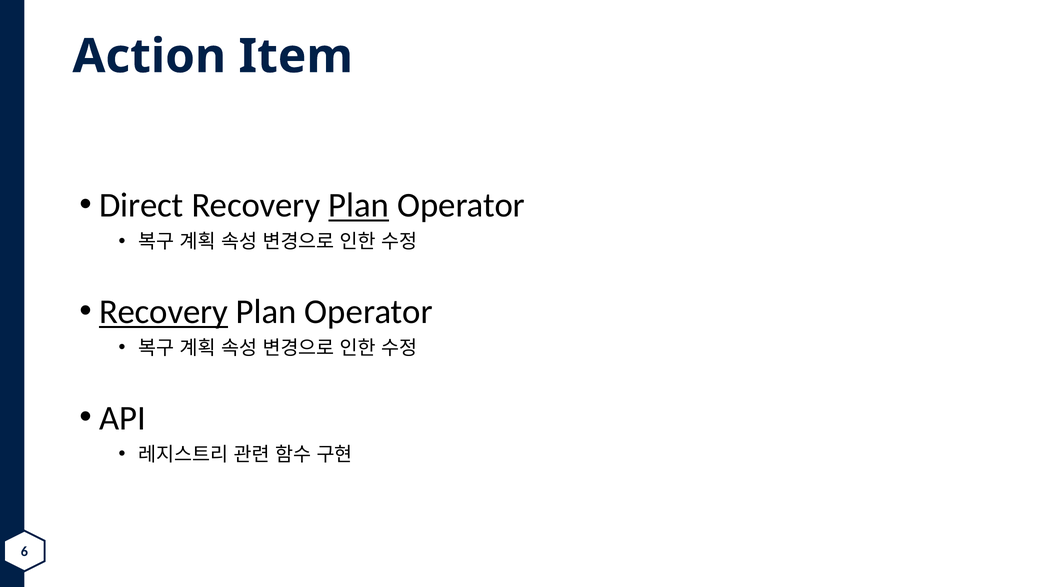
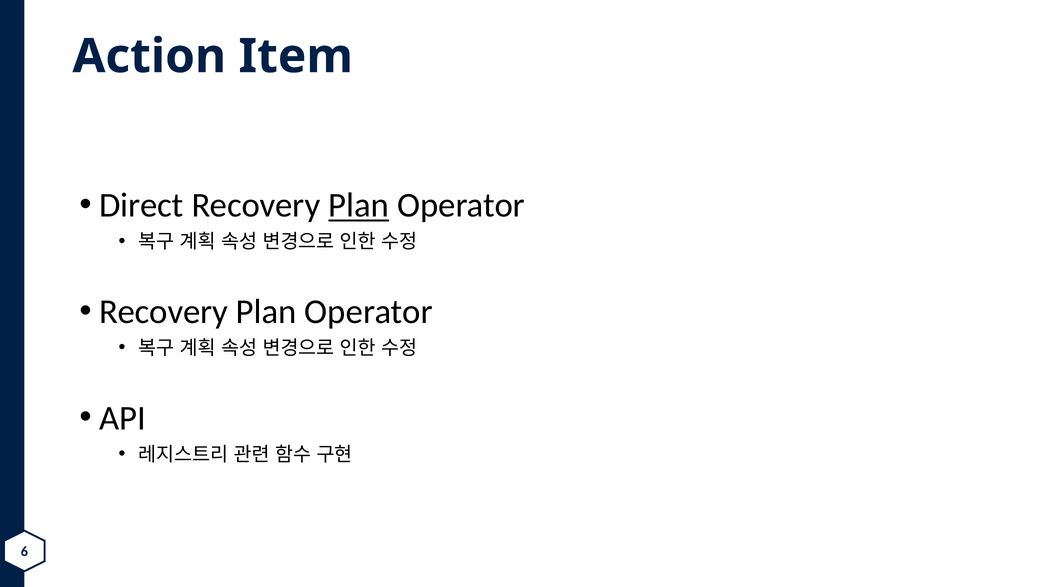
Recovery underline: present -> none (164, 312)
